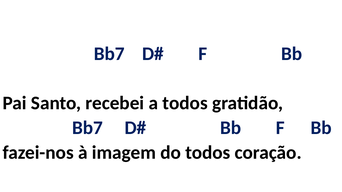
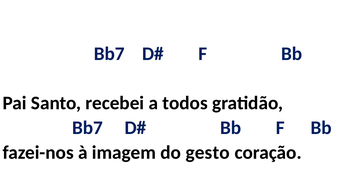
do todos: todos -> gesto (208, 153)
